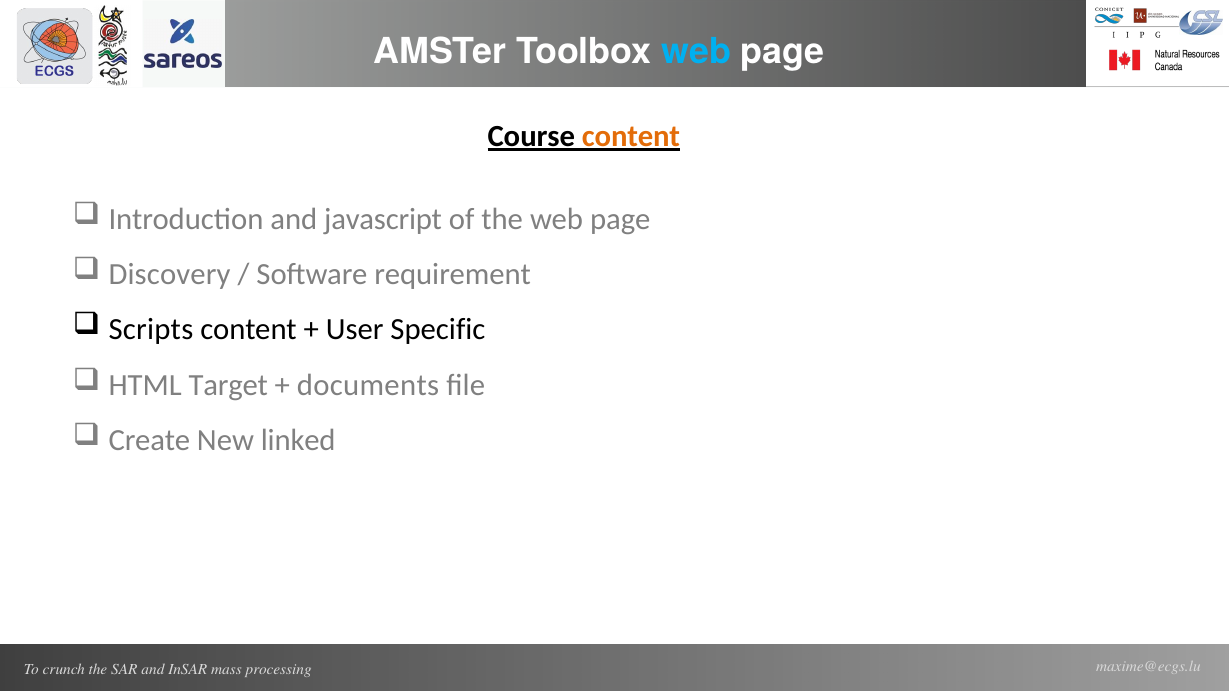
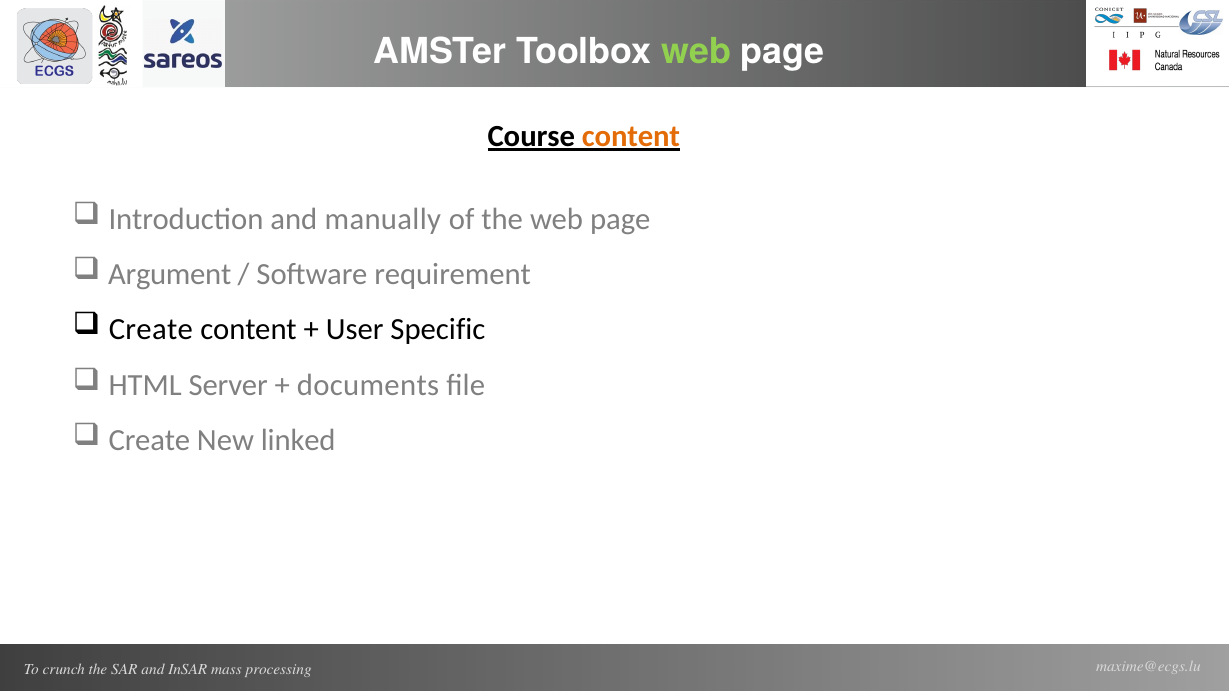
web colour: light blue -> light green (696, 51)
javascript: javascript -> manually (383, 219)
Discovery: Discovery -> Argument (170, 275)
Scripts: Scripts -> Create (151, 330)
Target: Target -> Server (228, 385)
